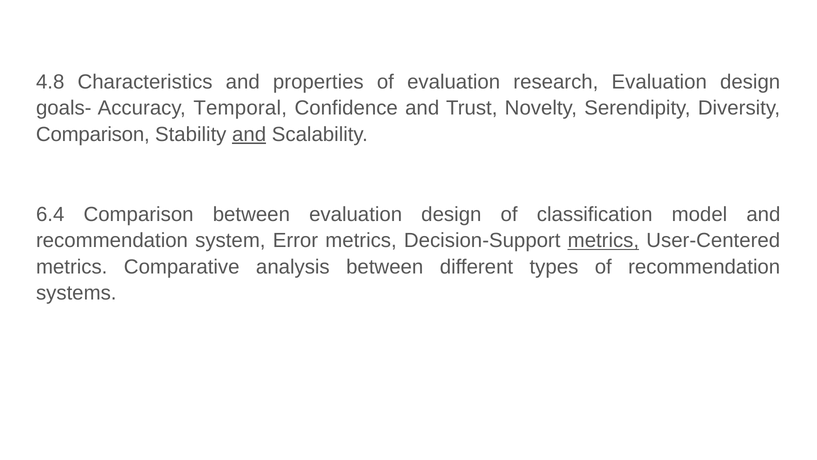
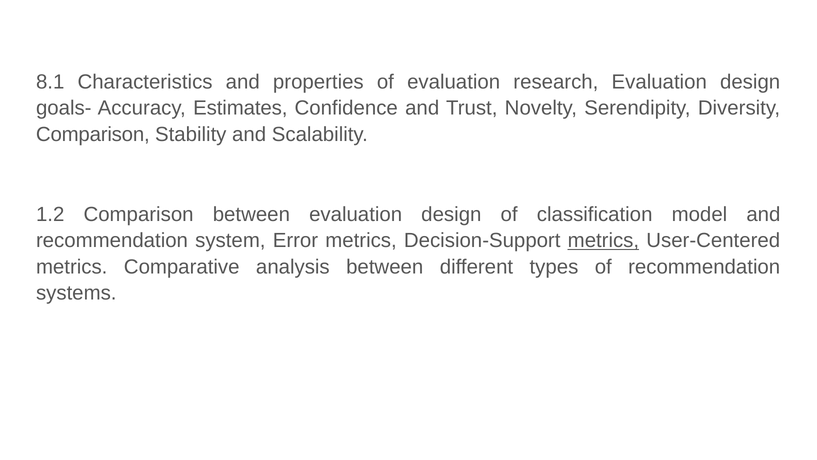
4.8: 4.8 -> 8.1 (50, 82)
Temporal: Temporal -> Estimates (240, 108)
and underline: present -> none (249, 134)
6.4: 6.4 -> 1.2 (50, 214)
